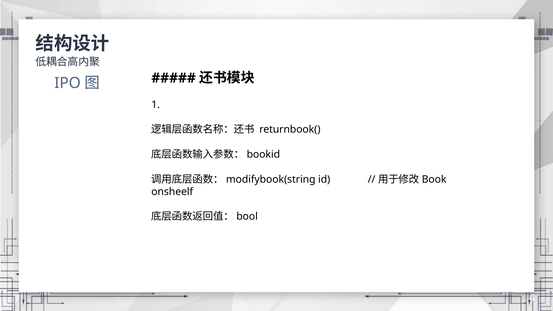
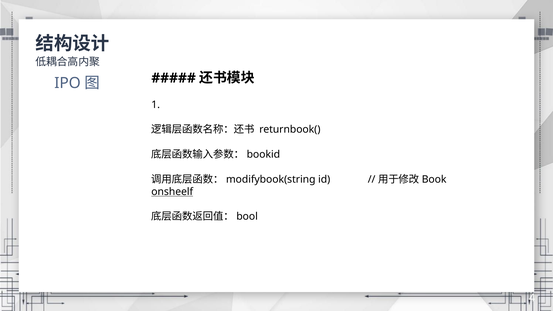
onsheelf underline: none -> present (172, 192)
